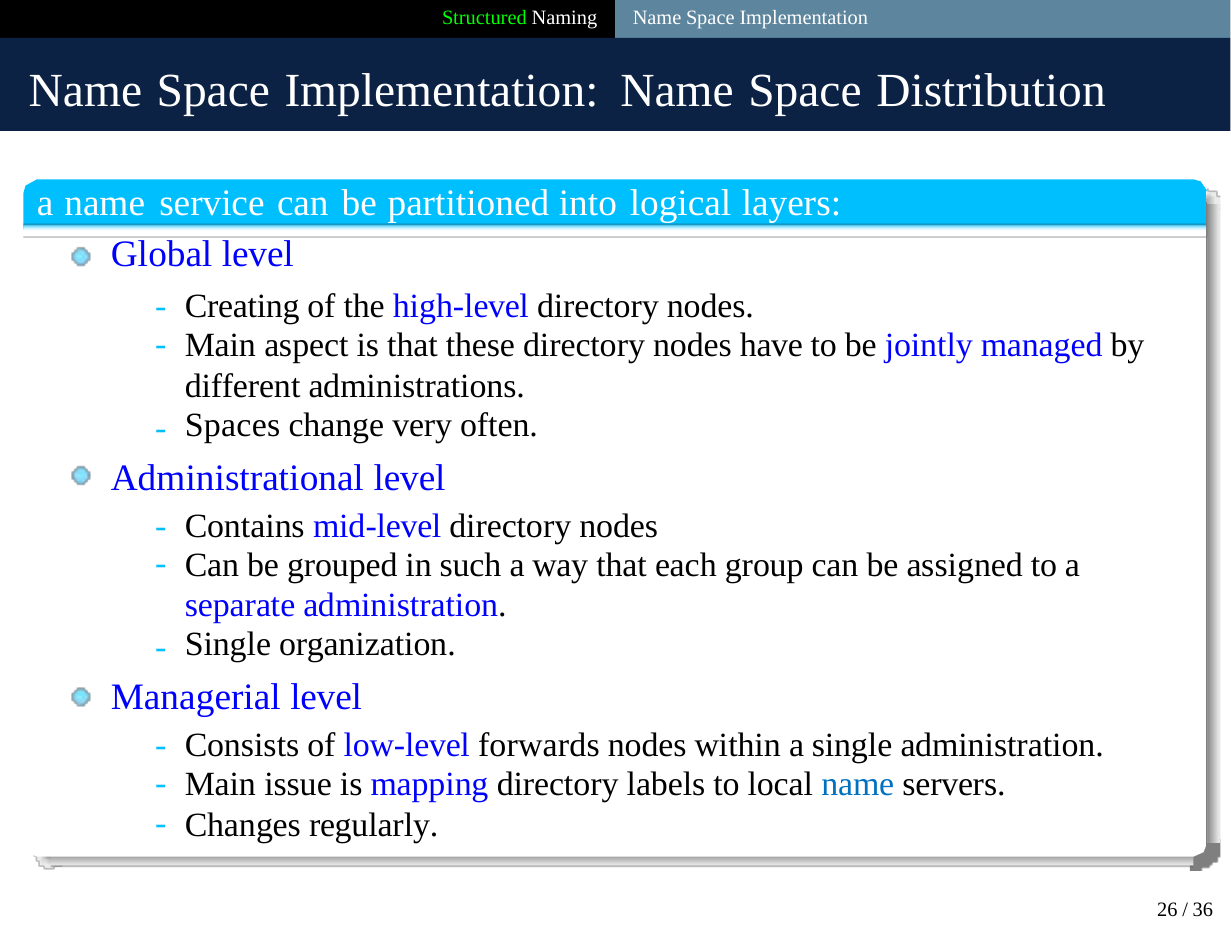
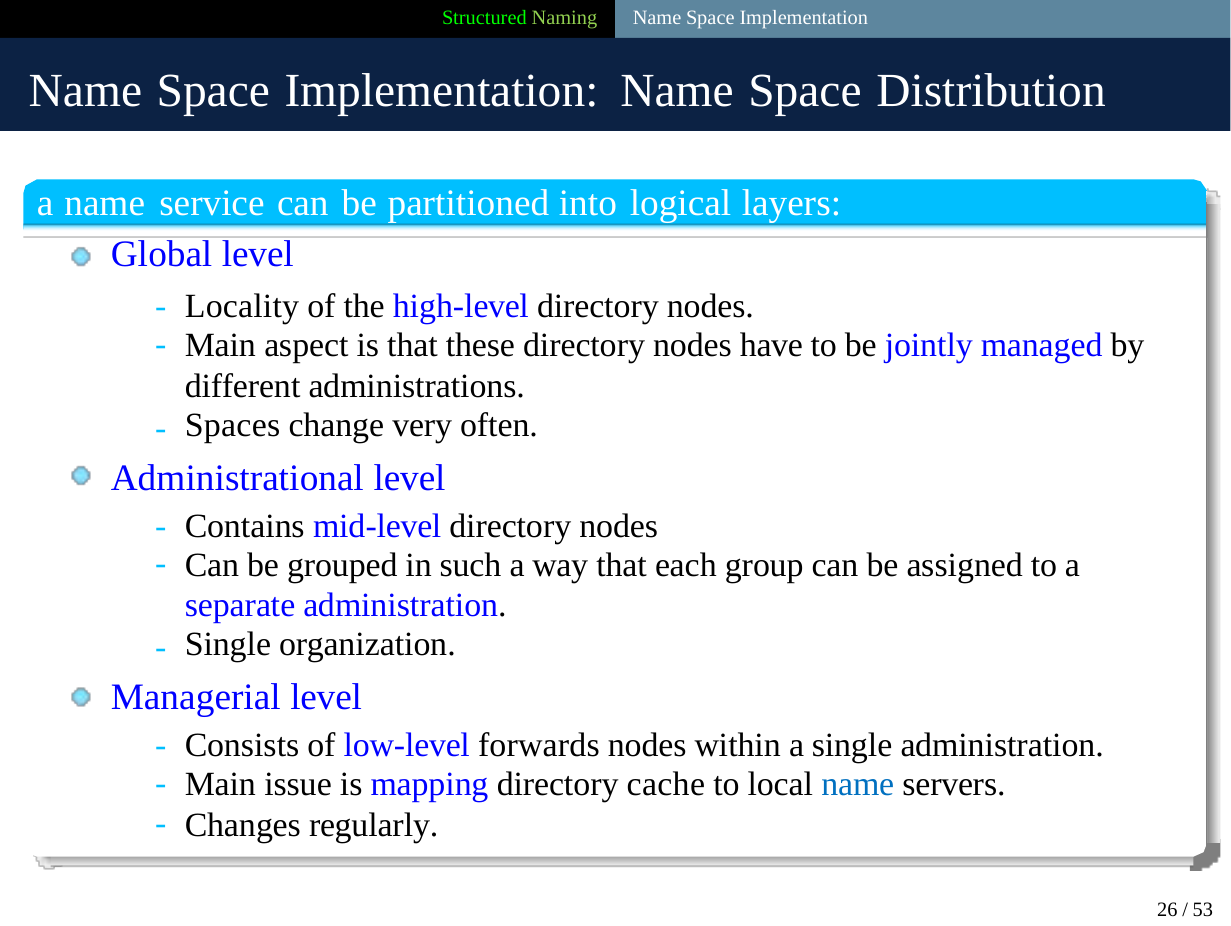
Naming colour: white -> light green (564, 18)
Creating: Creating -> Locality (242, 306)
labels: labels -> cache (666, 785)
36: 36 -> 53 (1203, 909)
